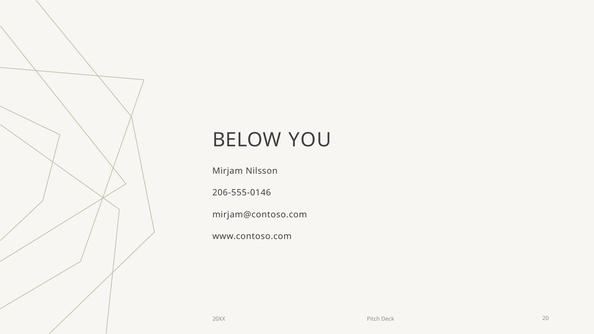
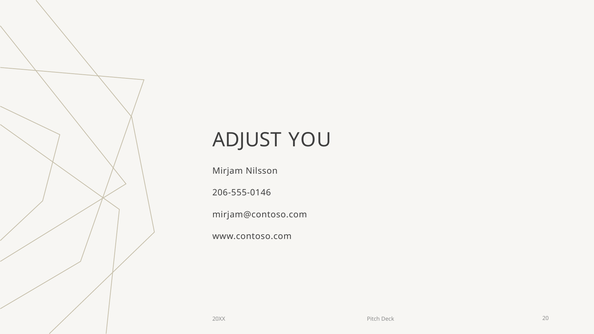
BELOW: BELOW -> ADJUST (247, 140)
